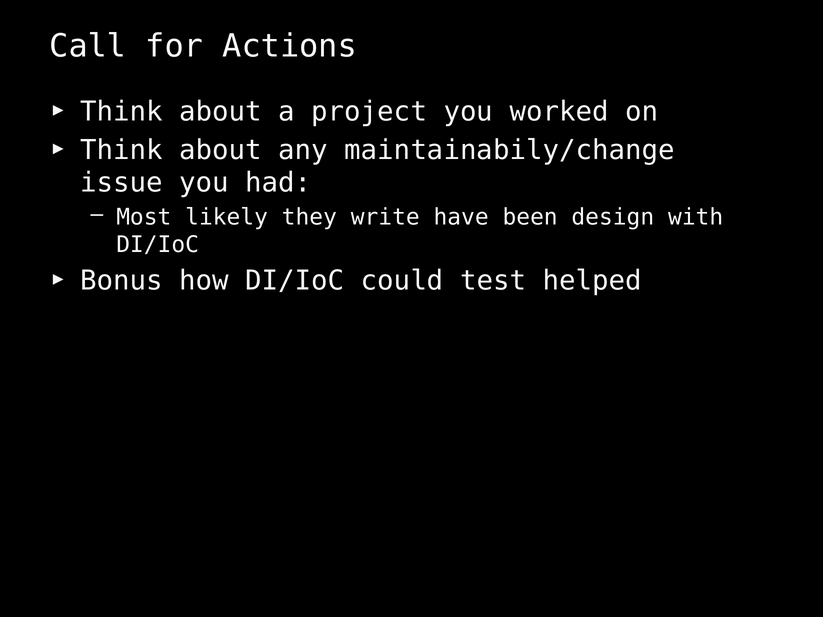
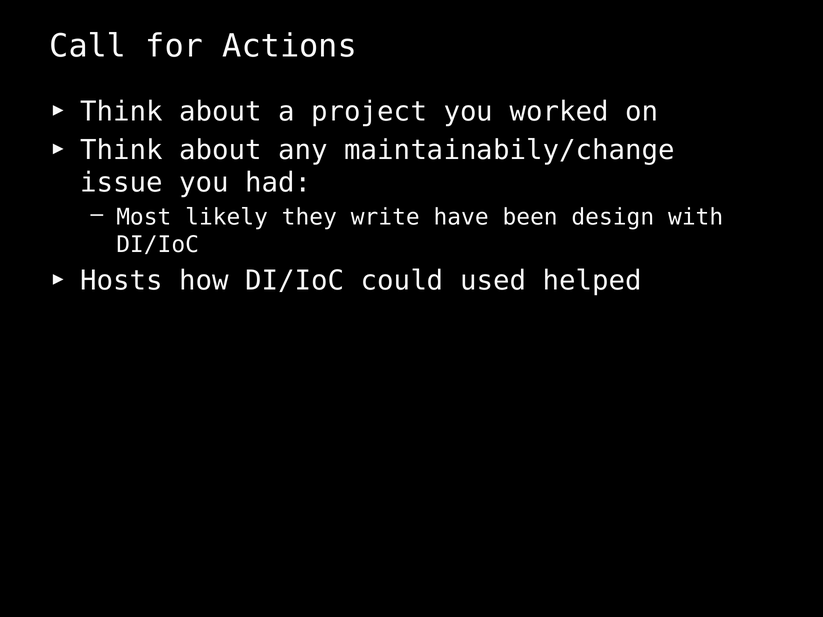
Bonus: Bonus -> Hosts (122, 281)
test: test -> used (493, 281)
